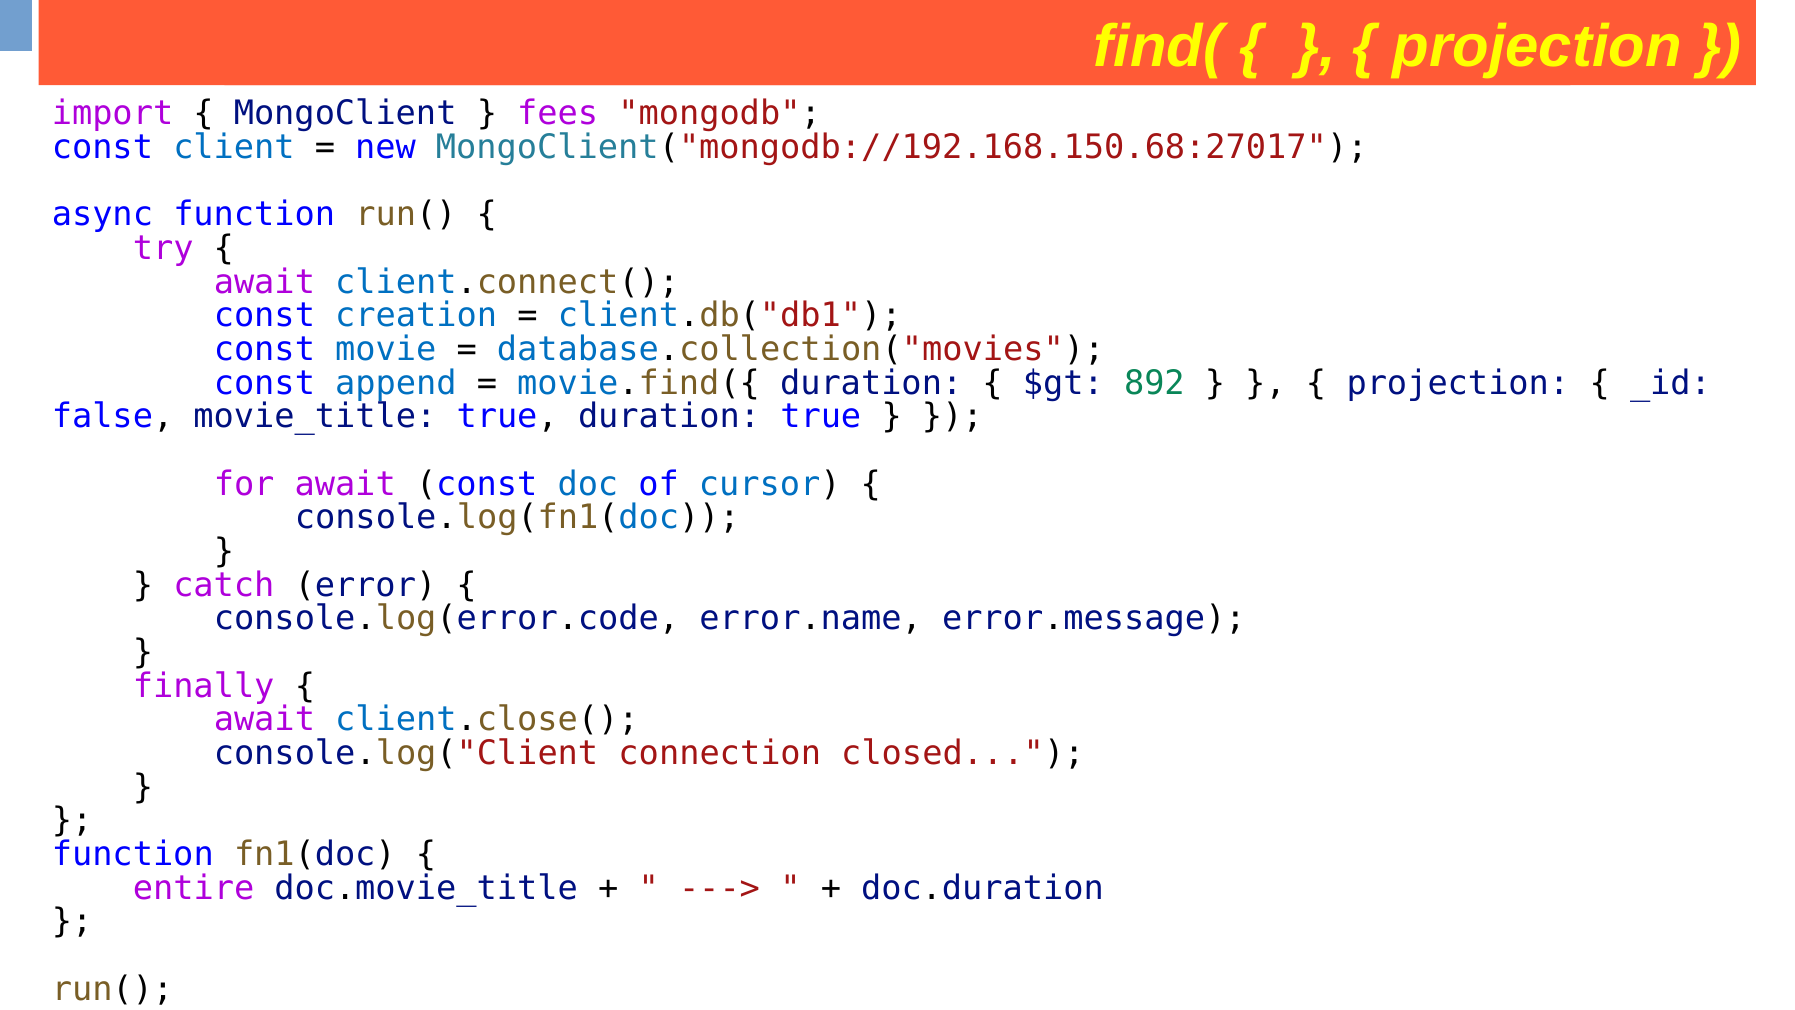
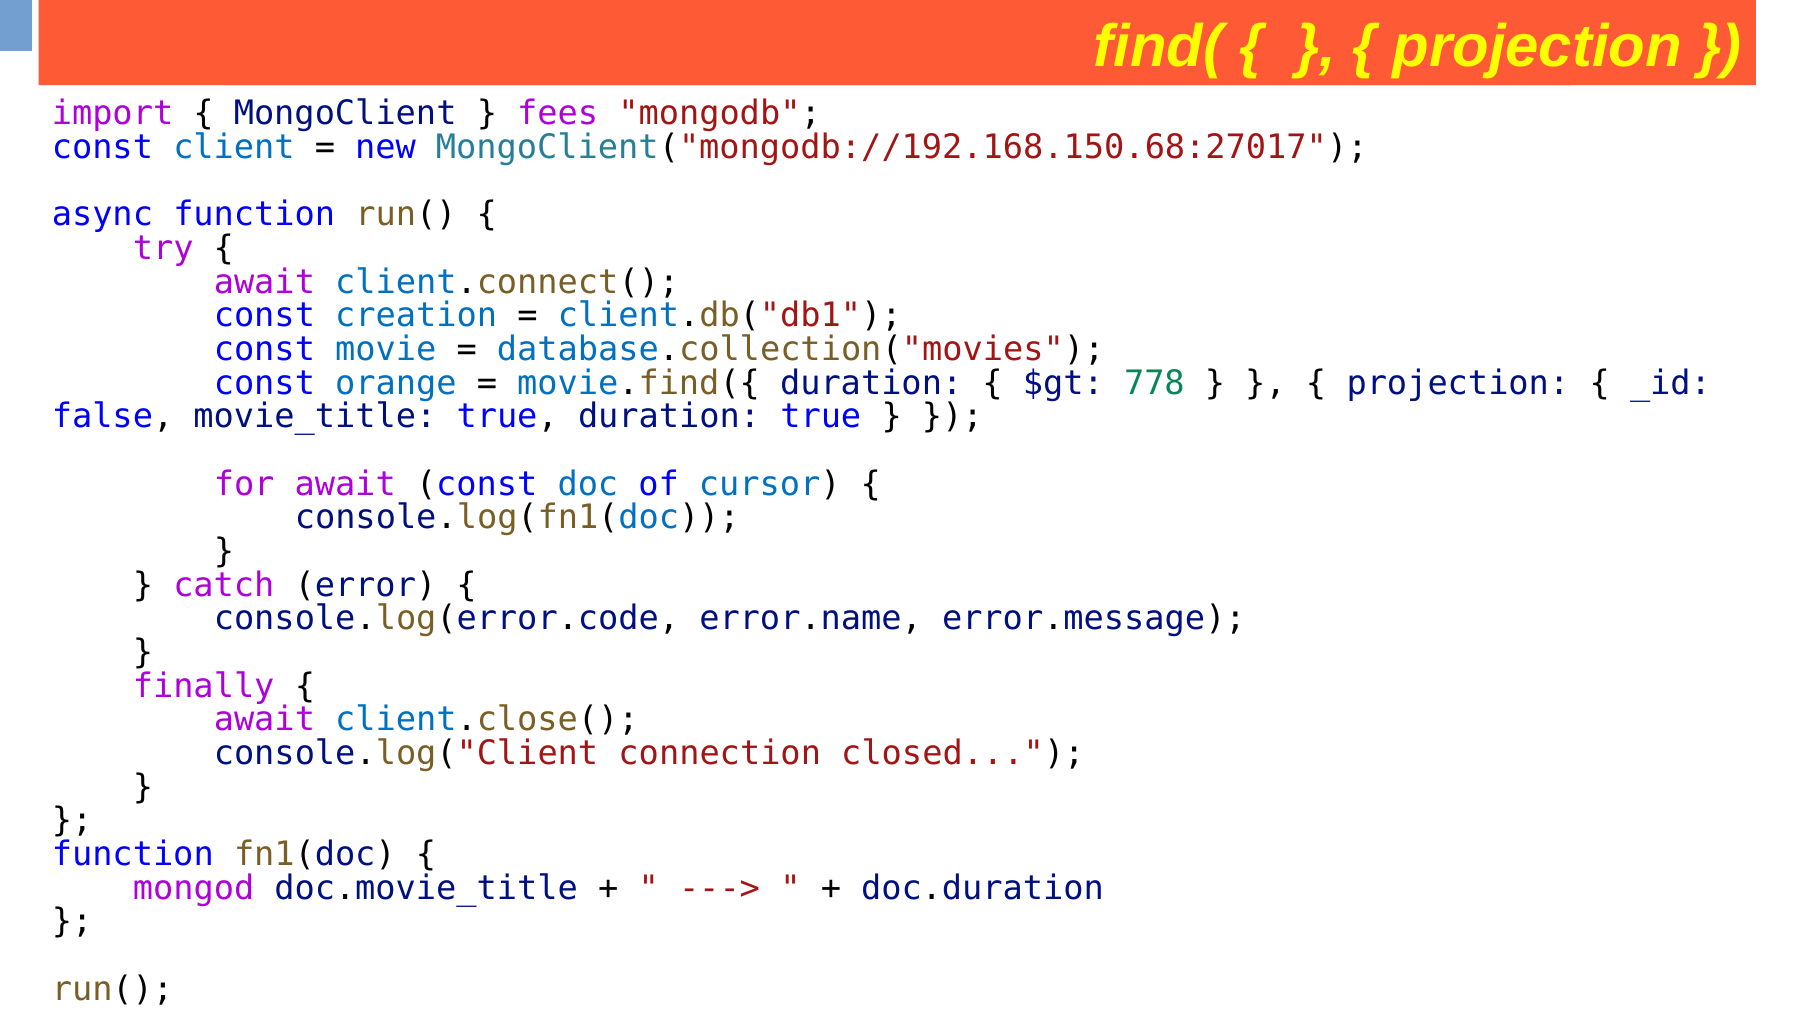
append: append -> orange (396, 383)
892: 892 -> 778 (1154, 383)
entire: entire -> mongod (194, 888)
